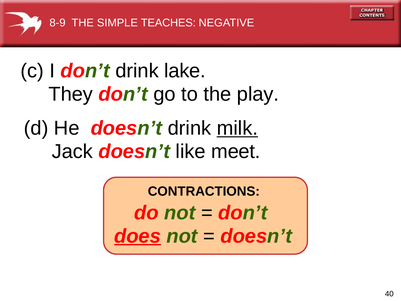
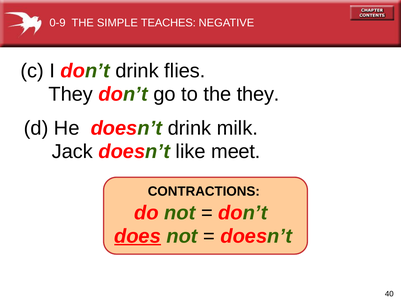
8-9: 8-9 -> 0-9 (58, 23)
lake: lake -> flies (185, 71)
the play: play -> they (258, 94)
milk underline: present -> none (237, 128)
